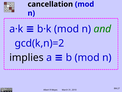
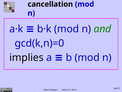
gcd(k,n)=2: gcd(k,n)=2 -> gcd(k,n)=0 (39, 43)
